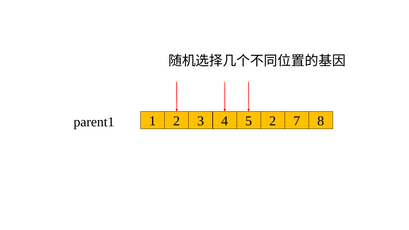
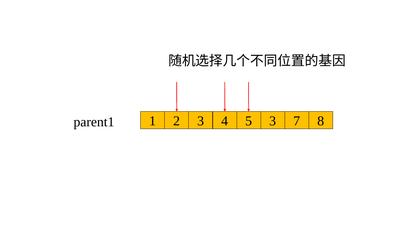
2: 2 -> 3 (273, 121)
